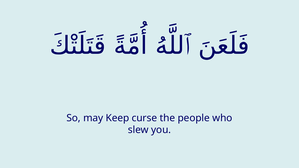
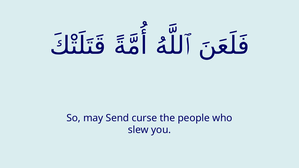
Keep: Keep -> Send (117, 118)
